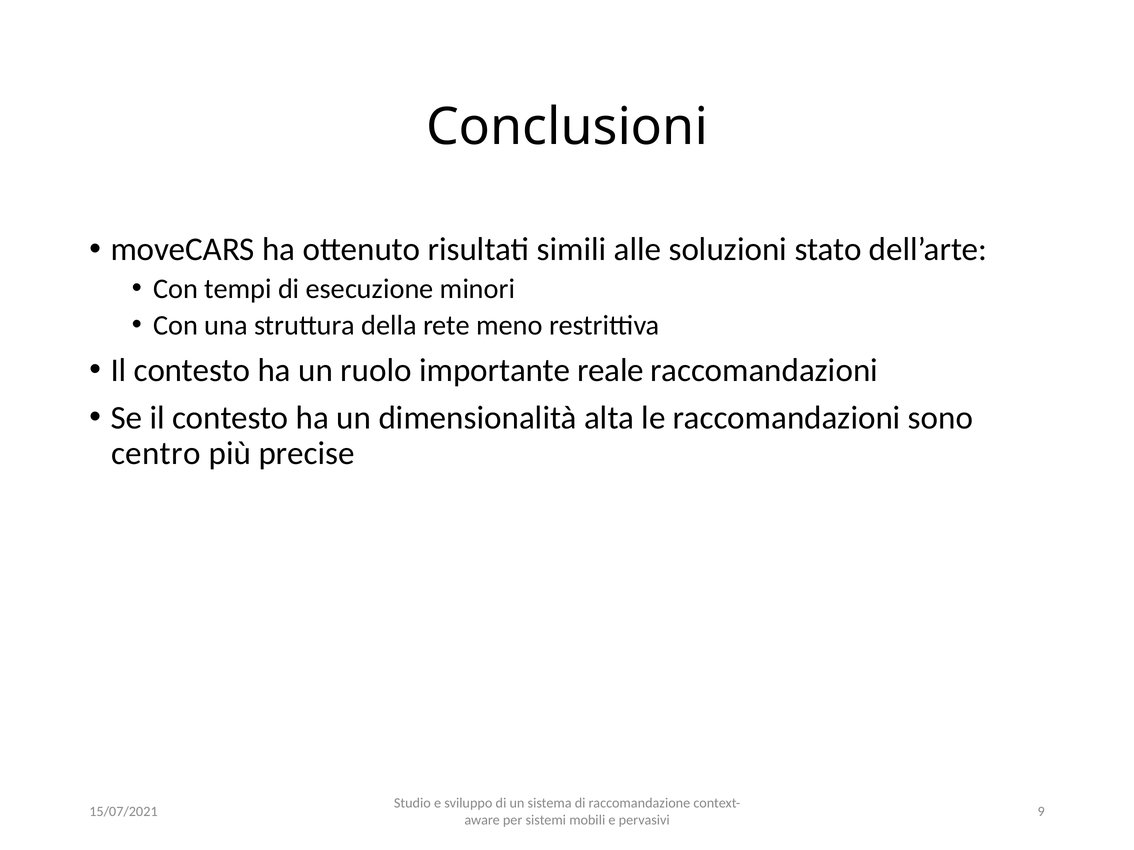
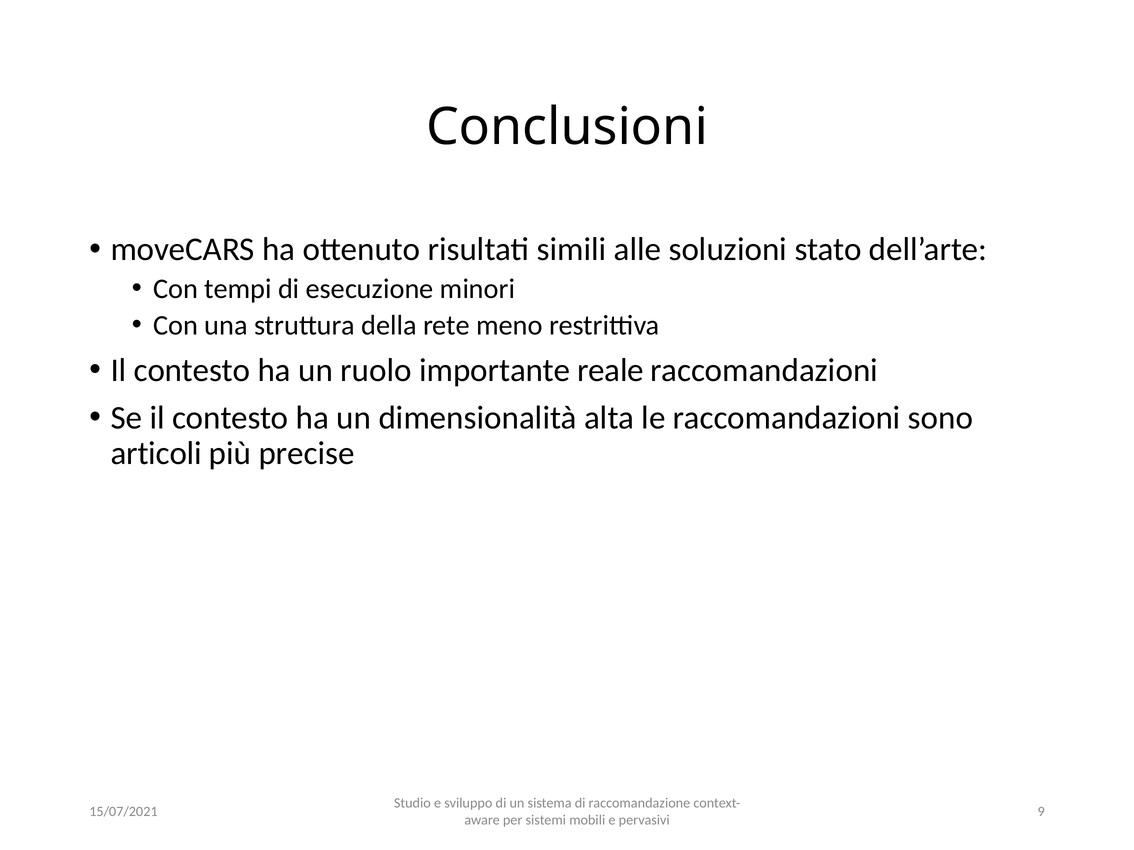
centro: centro -> articoli (156, 454)
